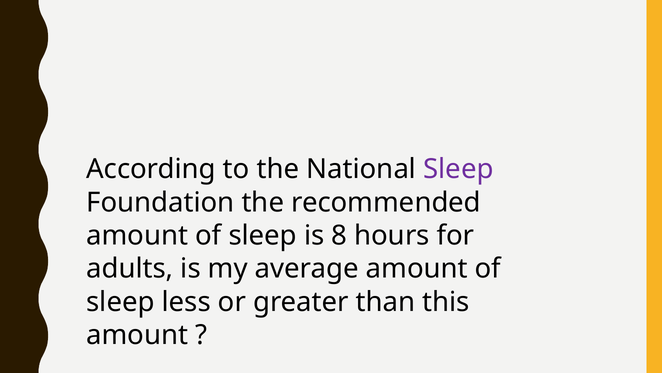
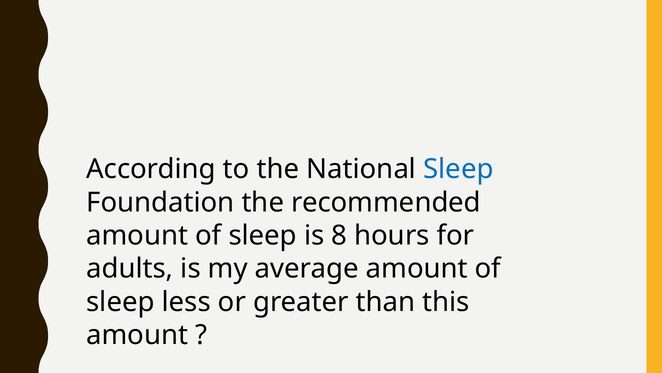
Sleep colour: purple -> blue (458, 169)
